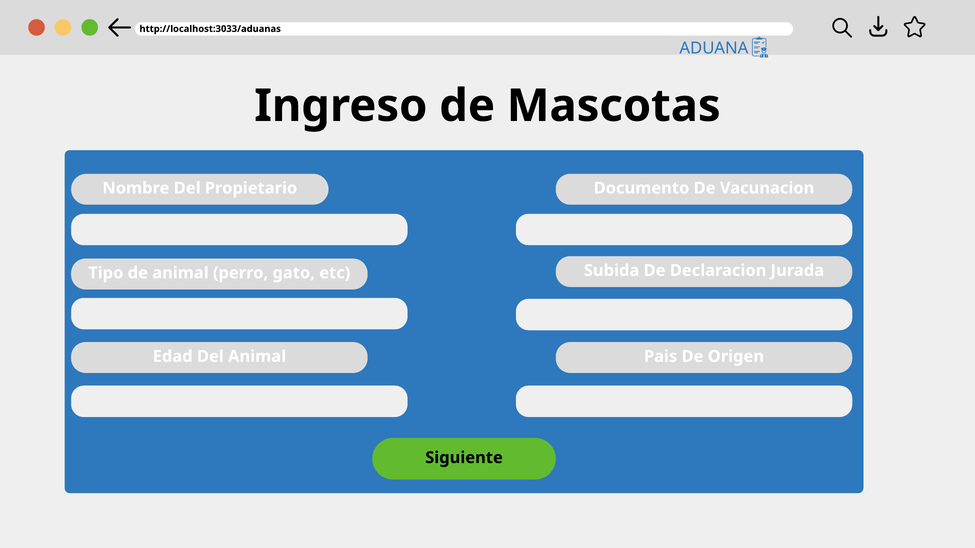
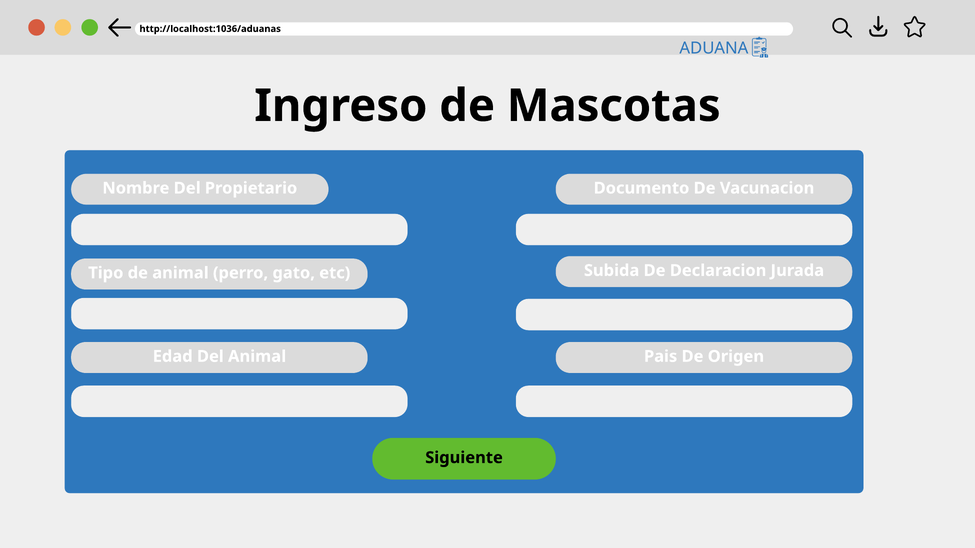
http://localhost:3033/aduanas: http://localhost:3033/aduanas -> http://localhost:1036/aduanas (210, 29)
